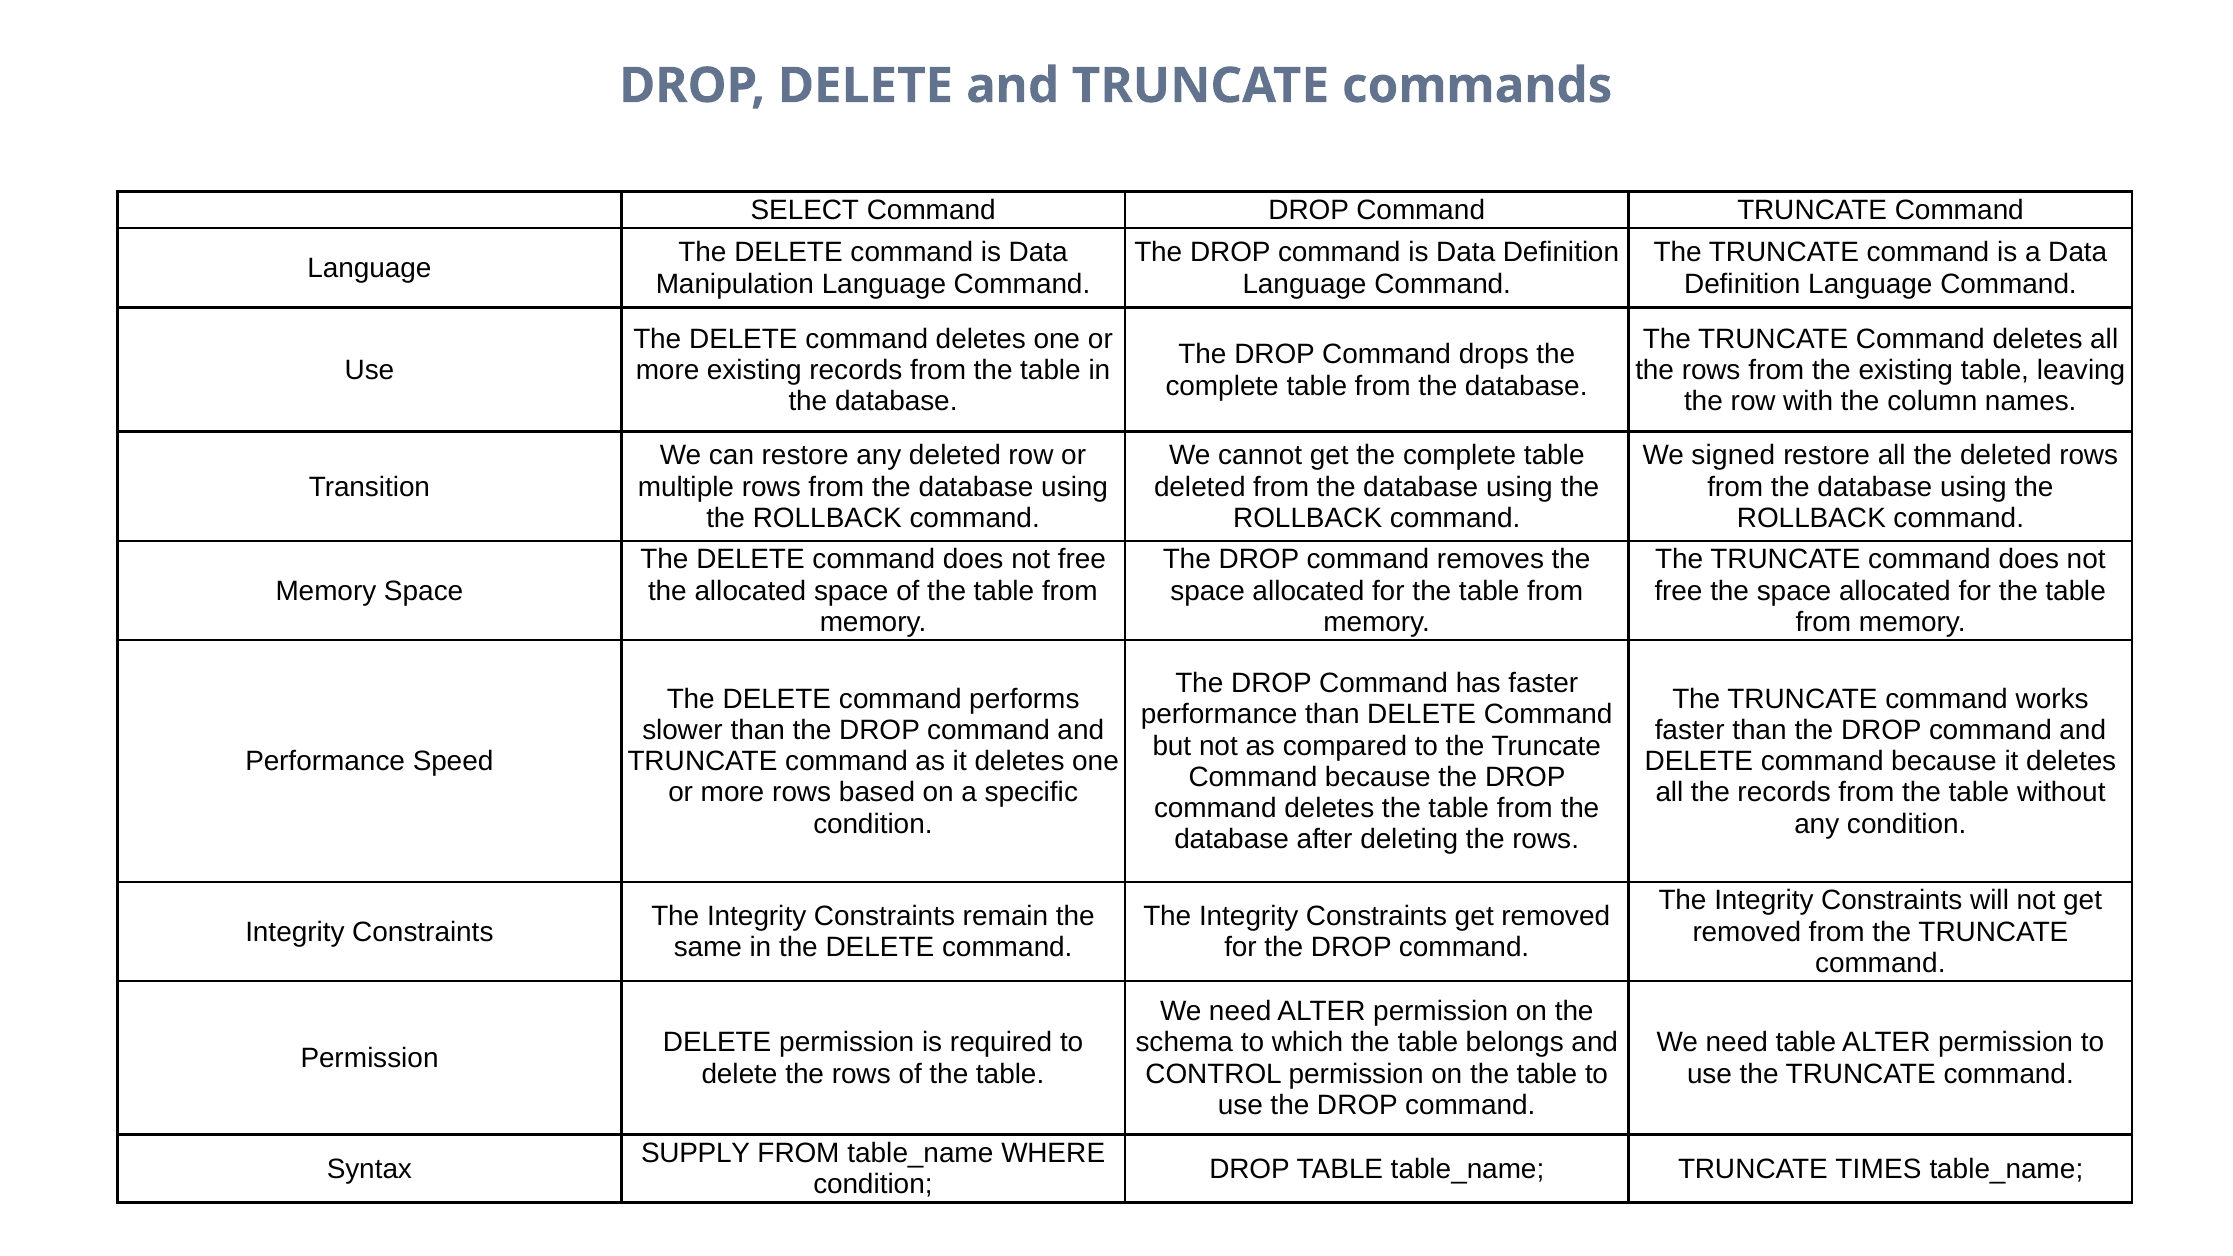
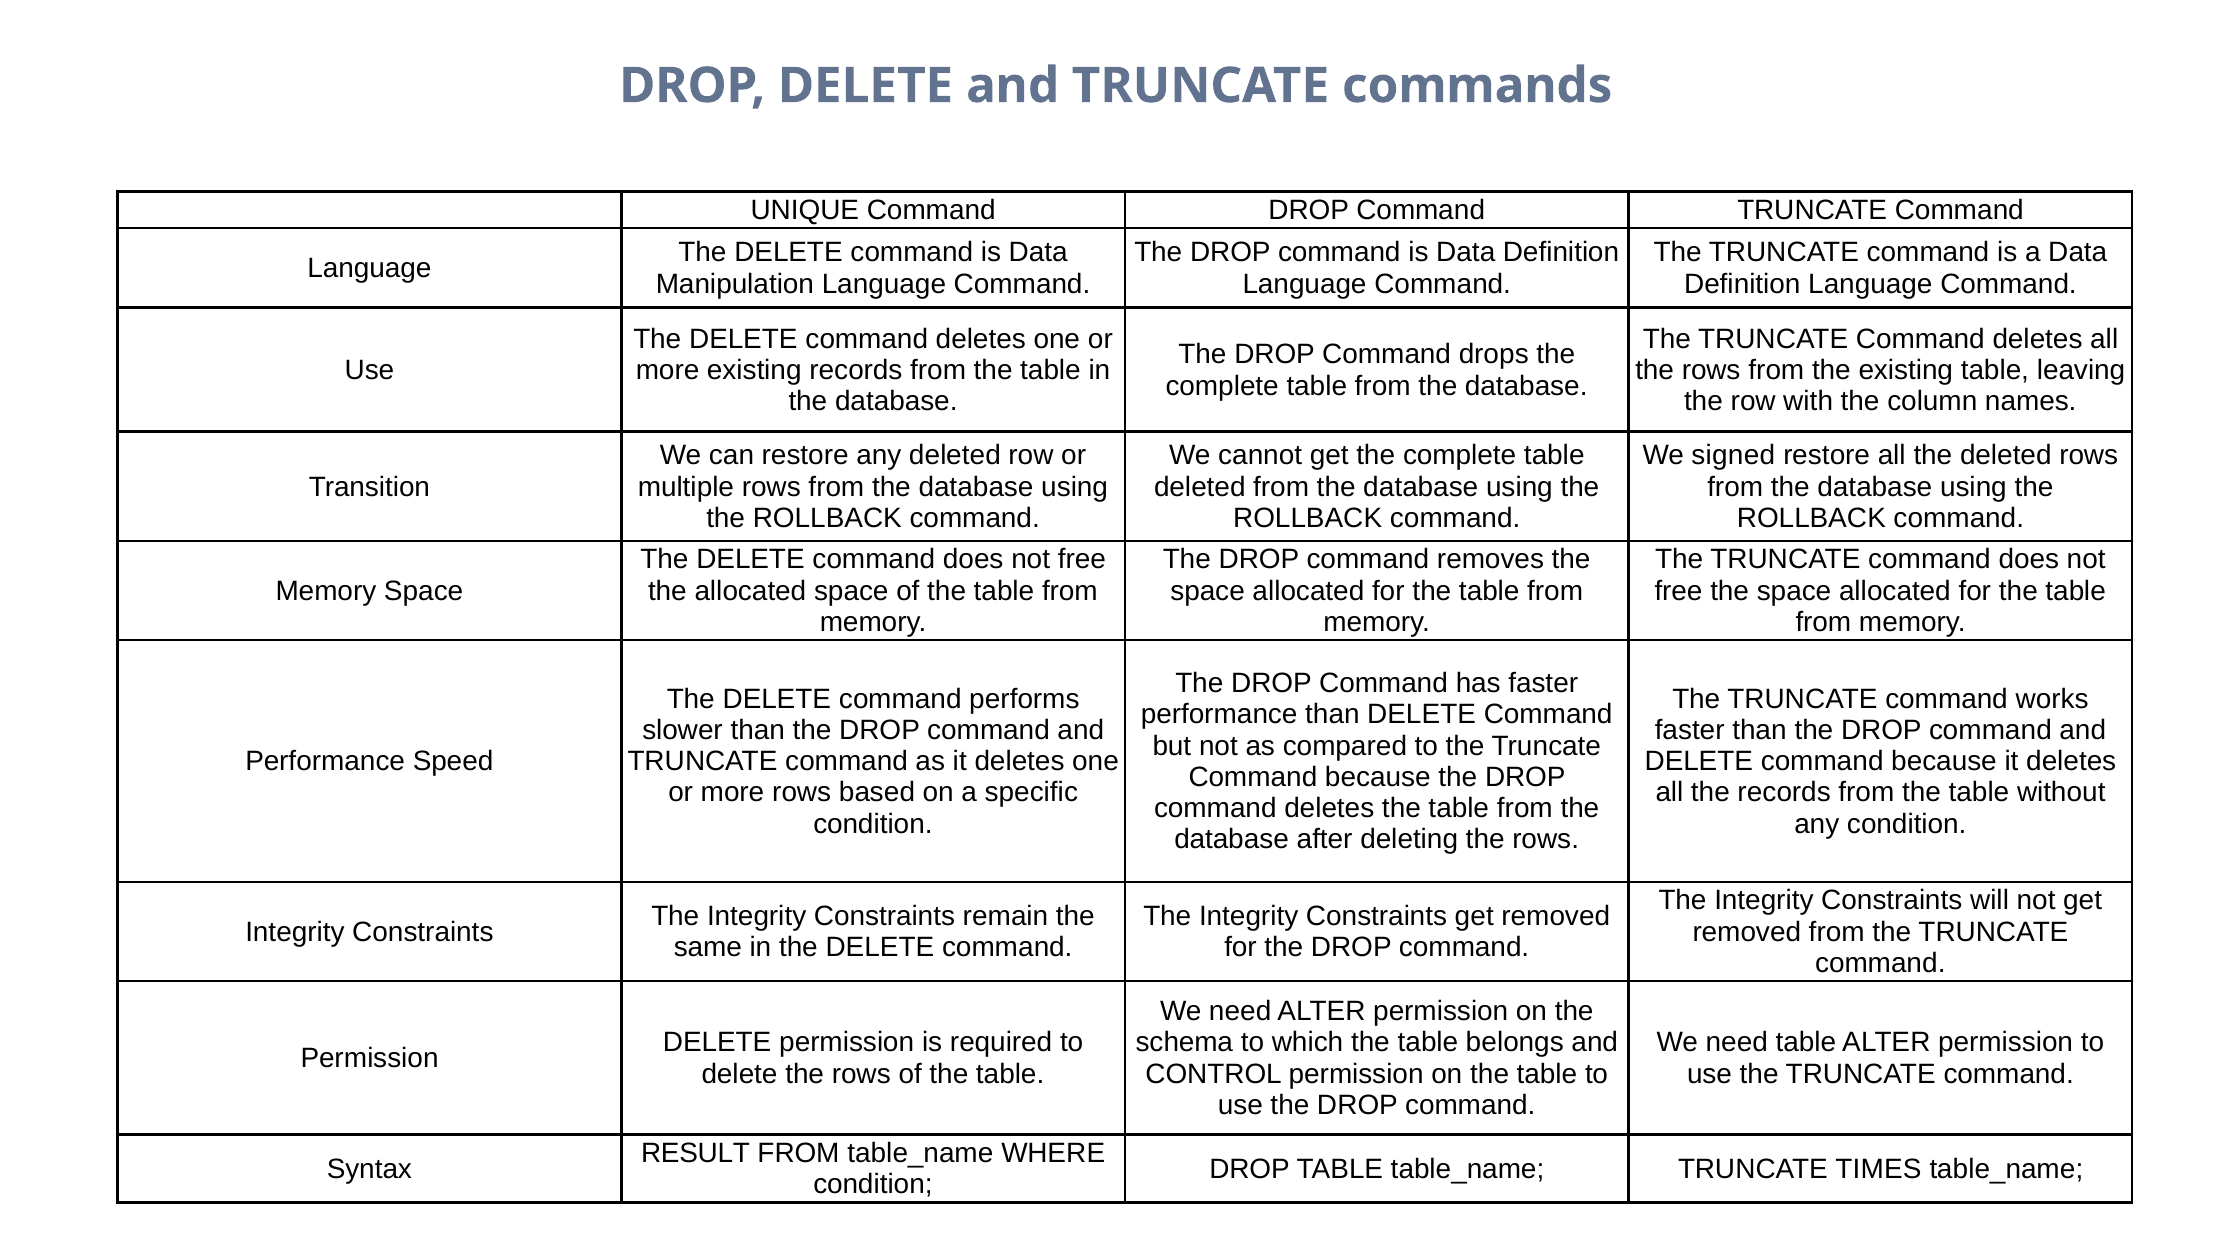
SELECT: SELECT -> UNIQUE (805, 210)
SUPPLY: SUPPLY -> RESULT (695, 1153)
